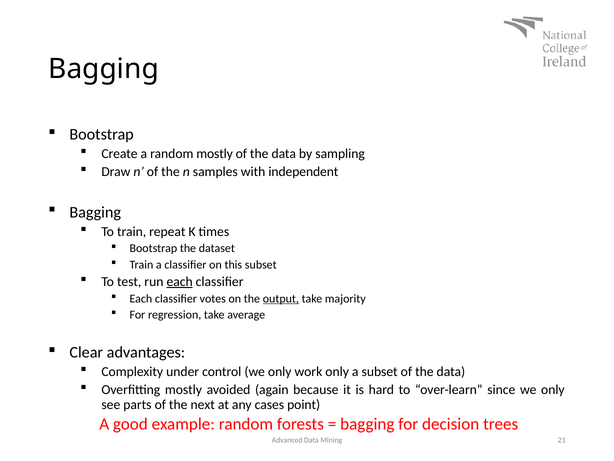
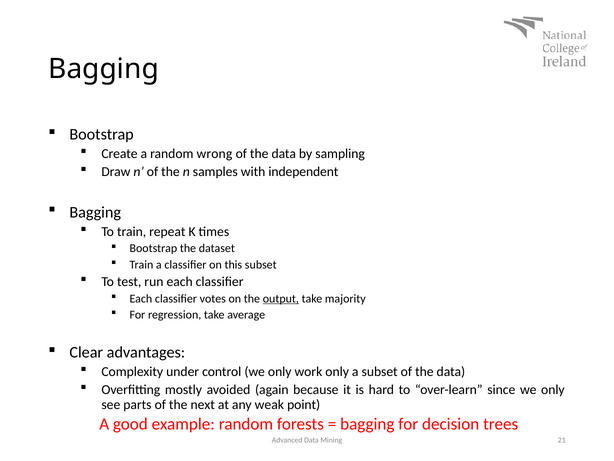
random mostly: mostly -> wrong (214, 154)
each underline: present -> none (180, 281)
cases: cases -> weak (269, 404)
